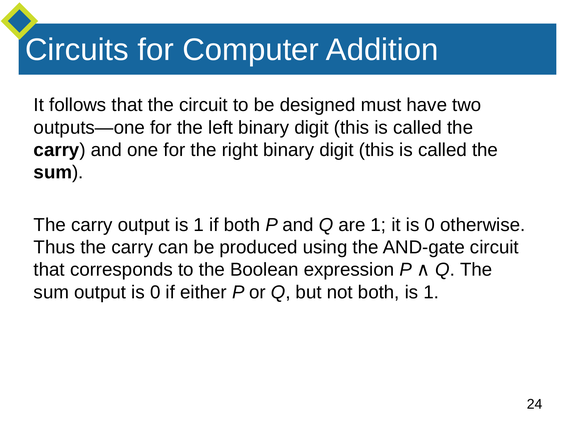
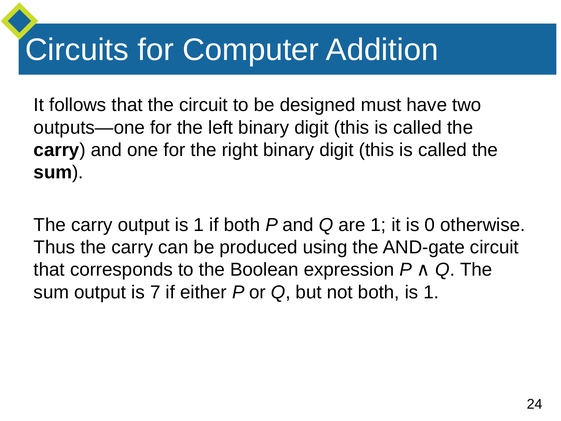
output is 0: 0 -> 7 (155, 292)
